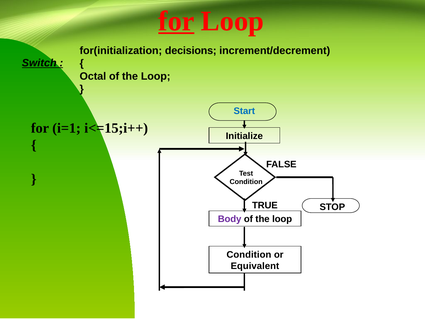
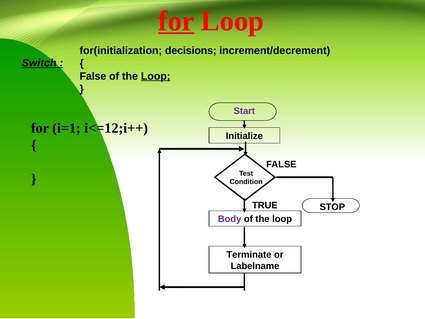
Octal: Octal -> False (93, 76)
Loop underline: none -> present (156, 76)
Start colour: blue -> purple (244, 111)
i<=15;i++: i<=15;i++ -> i<=12;i++ (116, 128)
Condition: Condition -> Terminate (249, 254)
Equivalent: Equivalent -> Labelname (255, 266)
